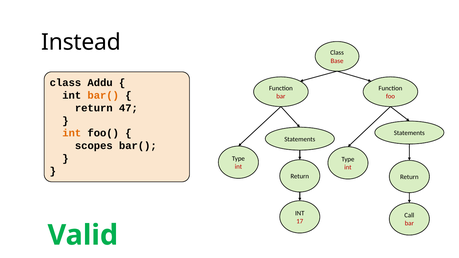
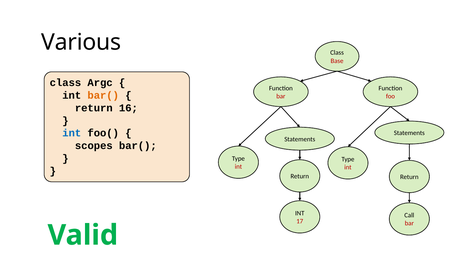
Instead: Instead -> Various (81, 42)
Addu: Addu -> Argc (100, 83)
47: 47 -> 16 (128, 108)
int colour: orange -> blue (72, 133)
